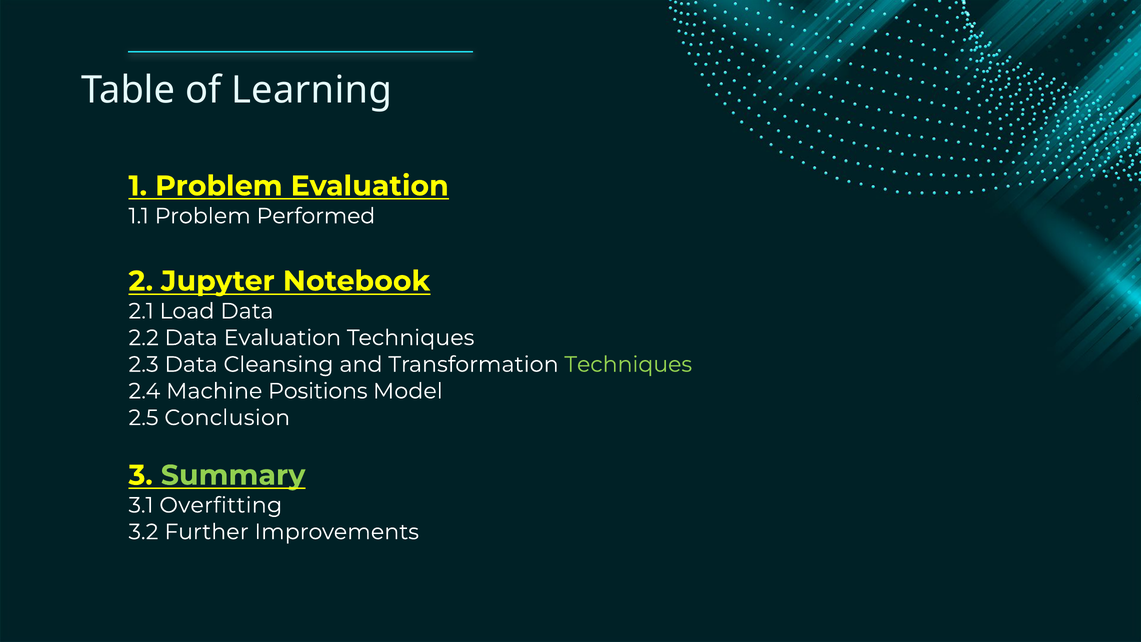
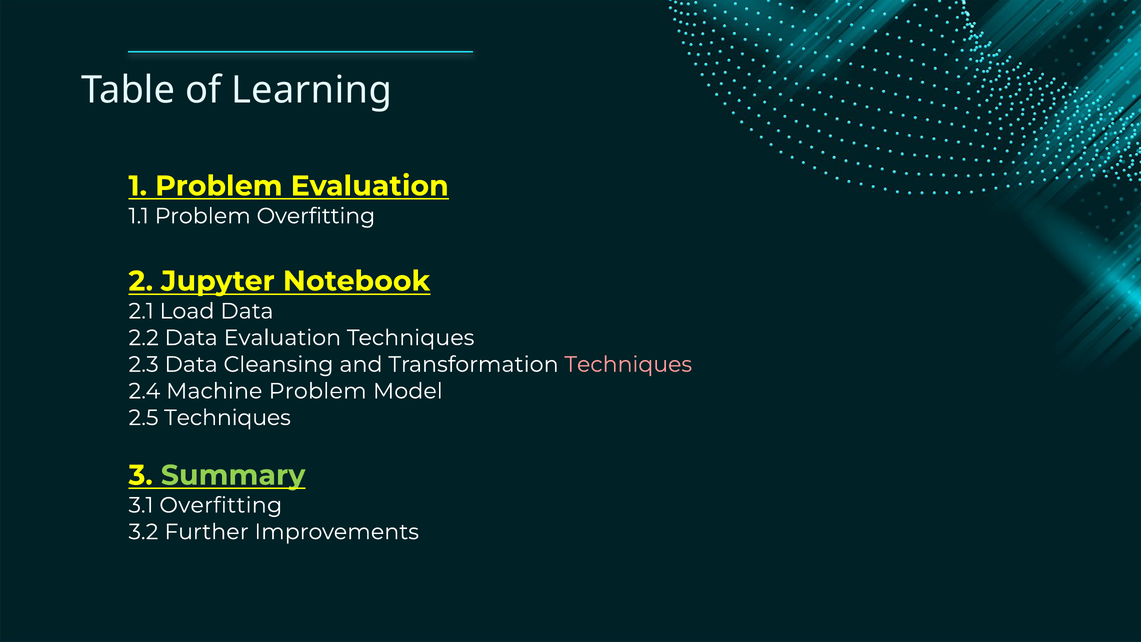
Problem Performed: Performed -> Overfitting (316, 216)
Techniques colour: light green -> pink (628, 364)
Machine Positions: Positions -> Problem (318, 391)
2.5 Conclusion: Conclusion -> Techniques (227, 418)
